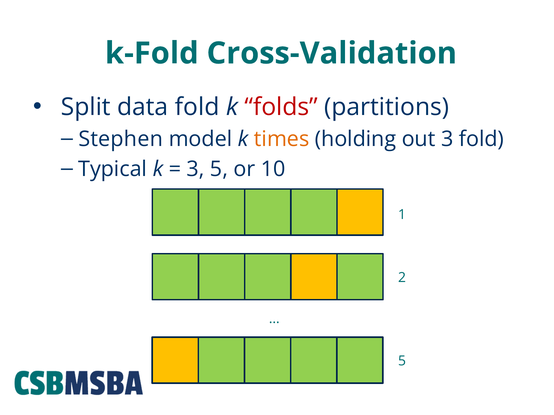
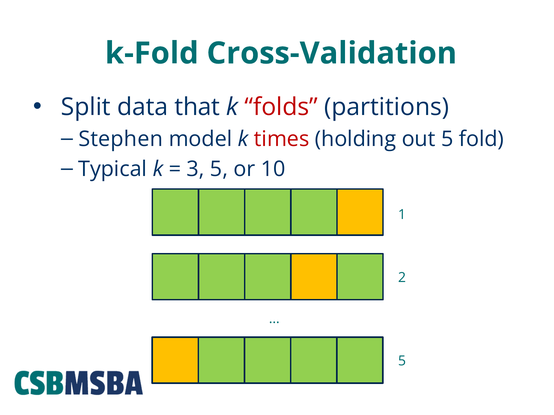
data fold: fold -> that (197, 107)
times colour: orange -> red (282, 139)
out 3: 3 -> 5 (447, 139)
